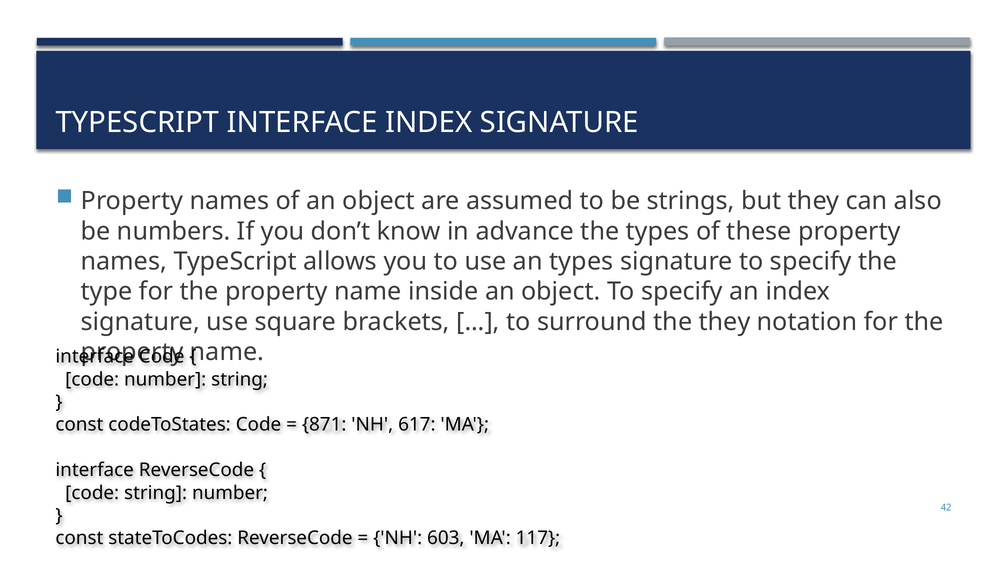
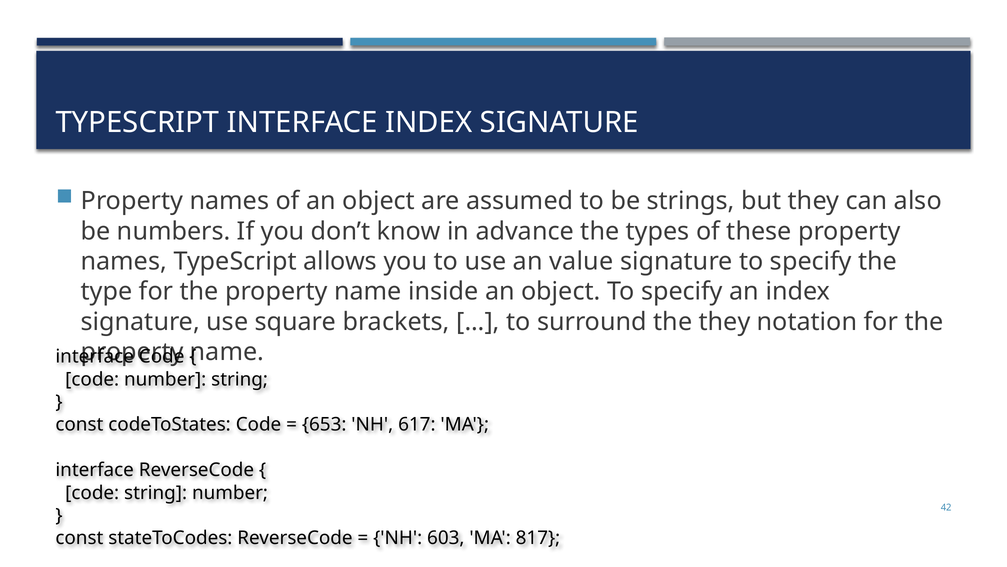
an types: types -> value (581, 261)
871: 871 -> 653 (324, 424)
117: 117 -> 817 (538, 538)
